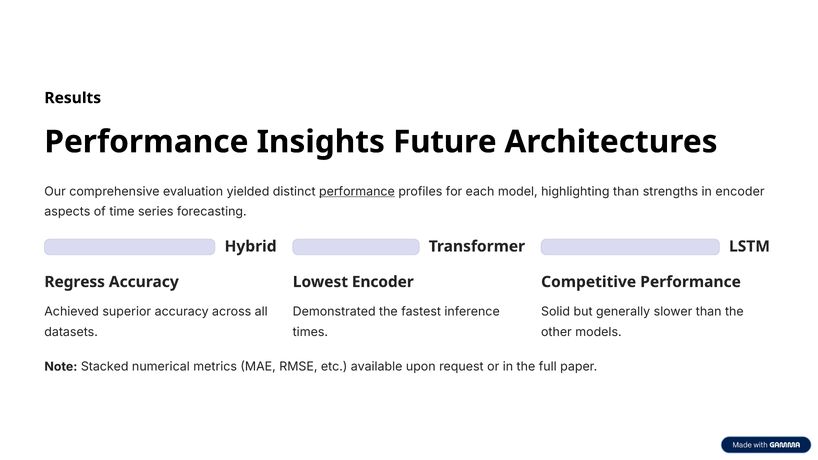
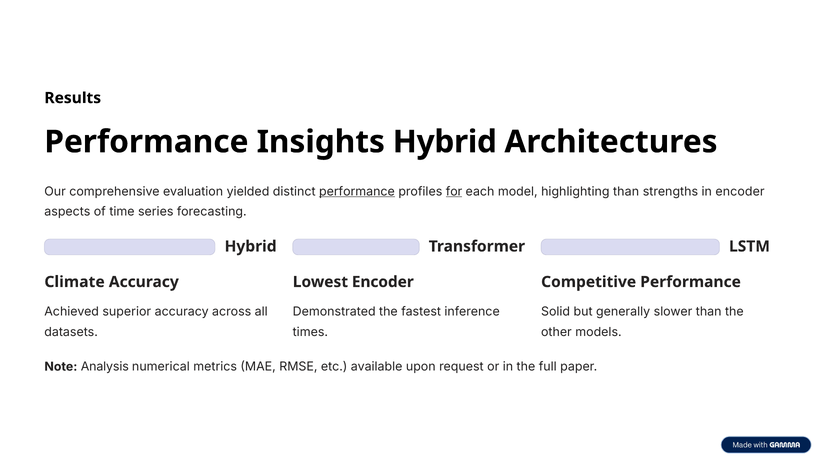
Insights Future: Future -> Hybrid (445, 142)
for underline: none -> present (454, 192)
Regress: Regress -> Climate (75, 282)
Stacked: Stacked -> Analysis (105, 367)
